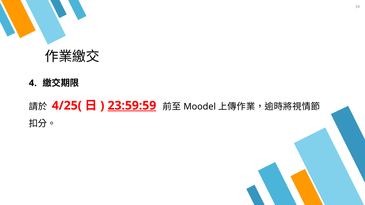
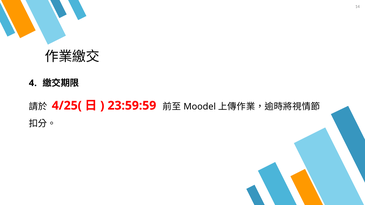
23:59:59 underline: present -> none (132, 106)
